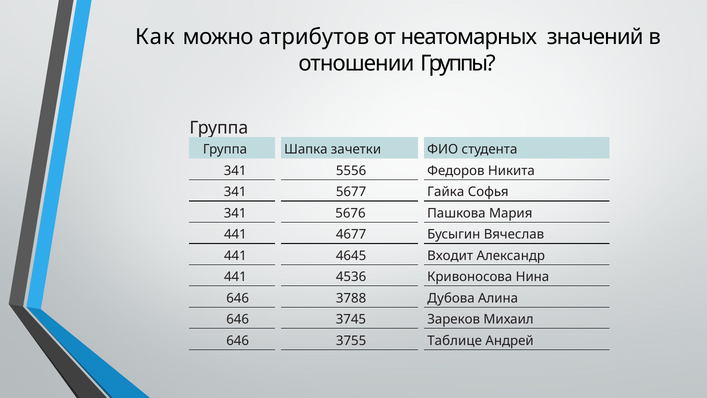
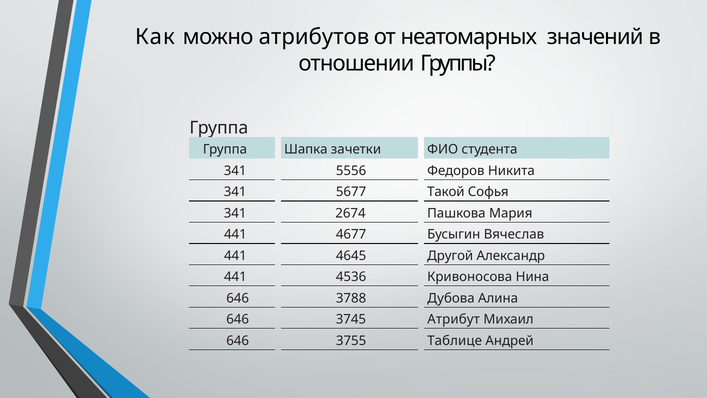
Гайка: Гайка -> Такой (446, 192)
5676: 5676 -> 2674 (350, 213)
Входит: Входит -> Другой (450, 255)
Зареков: Зареков -> Атрибут (454, 319)
